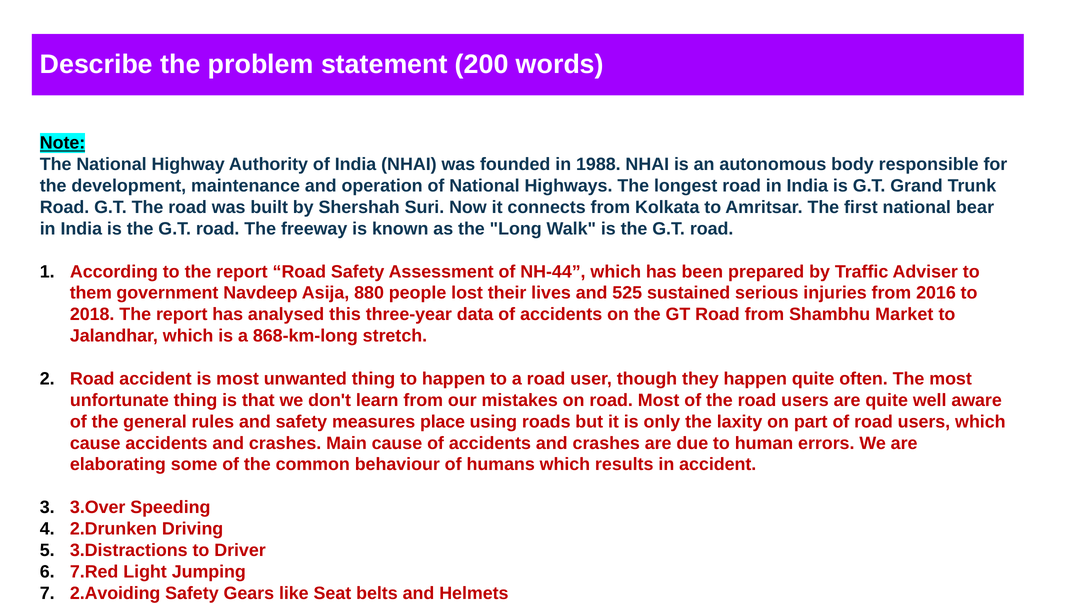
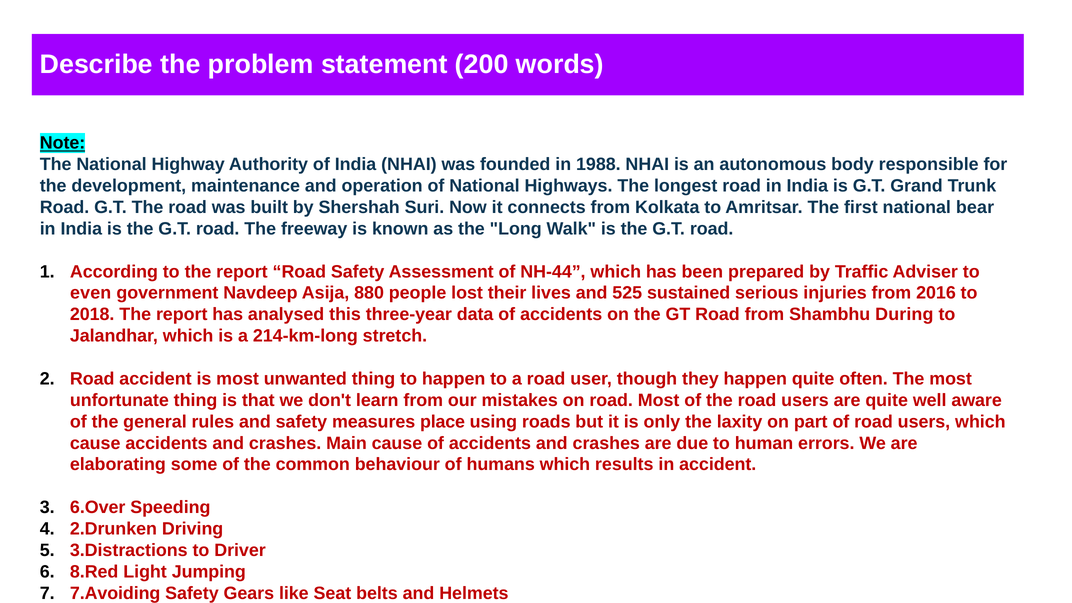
them: them -> even (91, 293)
Market: Market -> During (904, 315)
868-km-long: 868-km-long -> 214-km-long (305, 336)
3.Over: 3.Over -> 6.Over (98, 507)
7.Red: 7.Red -> 8.Red (94, 572)
2.Avoiding: 2.Avoiding -> 7.Avoiding (115, 593)
